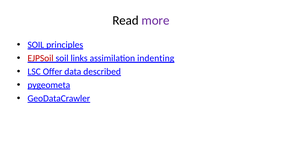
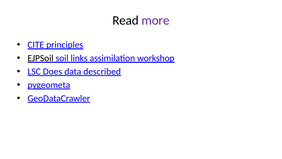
SOIL: SOIL -> CITE (36, 45)
EJPSoil colour: red -> black (41, 58)
indenting: indenting -> workshop (156, 58)
Offer: Offer -> Does (53, 71)
